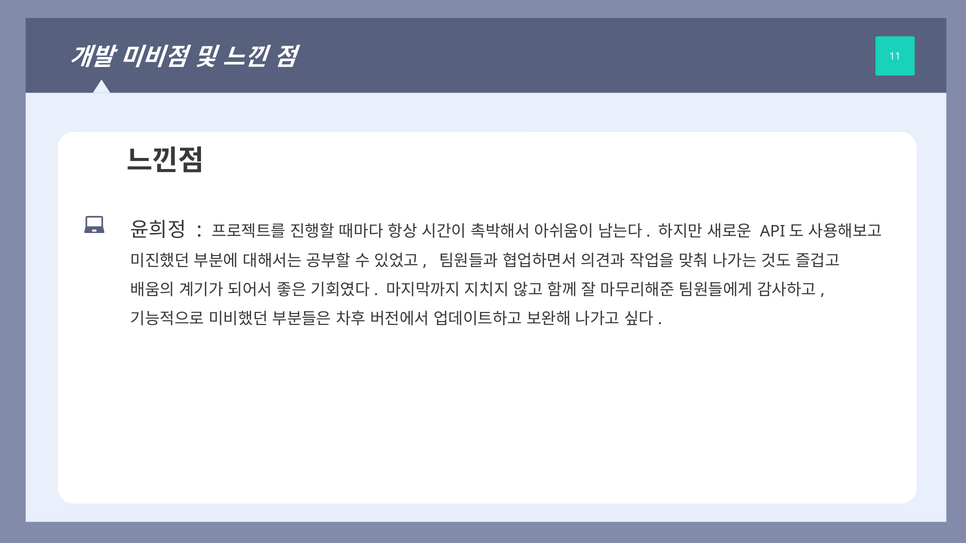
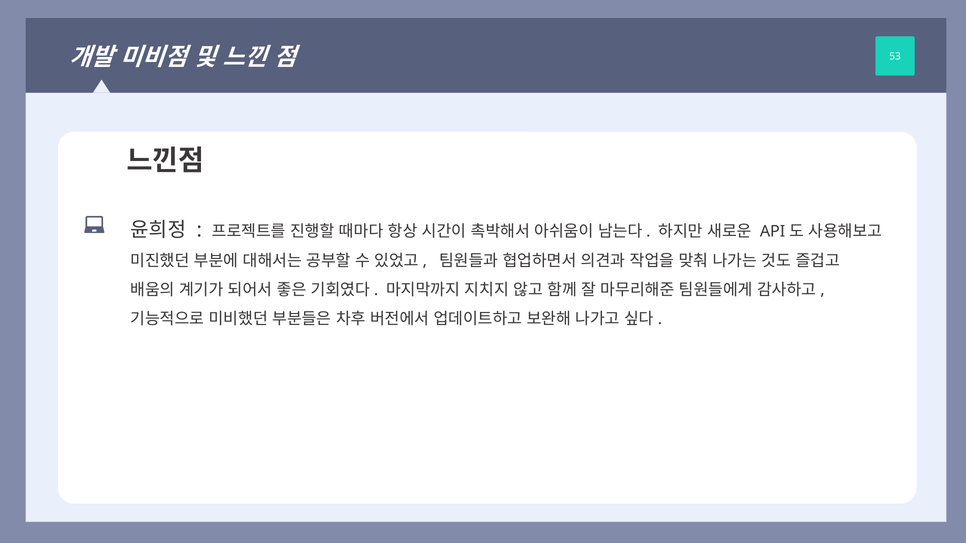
11: 11 -> 53 (895, 57)
